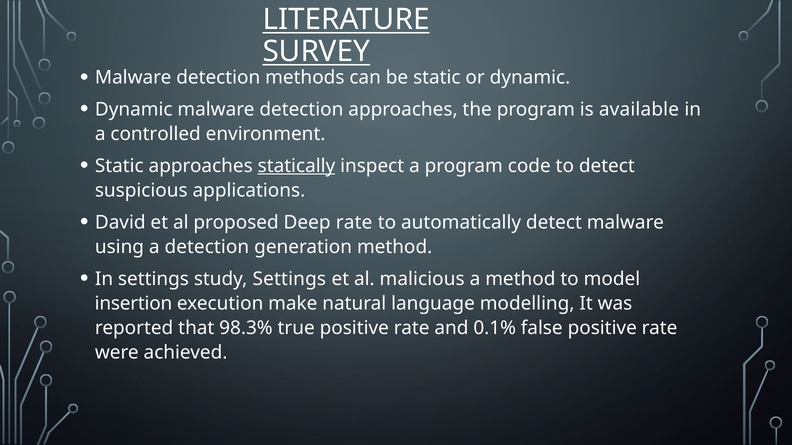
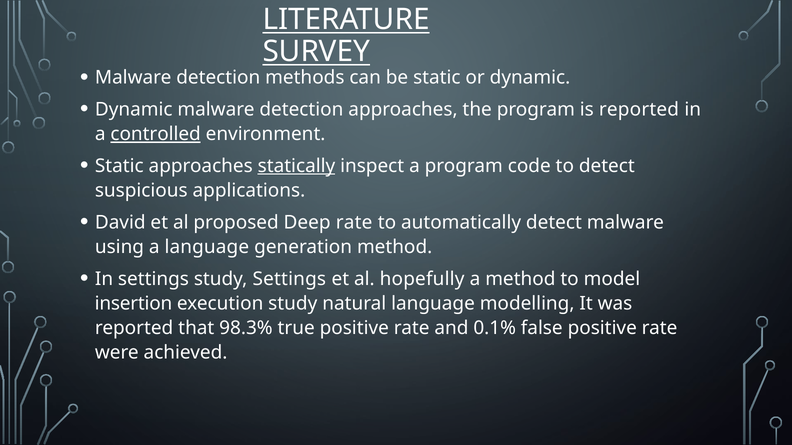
is available: available -> reported (639, 110)
controlled underline: none -> present (156, 134)
a detection: detection -> language (207, 247)
malicious: malicious -> hopefully (422, 279)
execution make: make -> study (293, 304)
